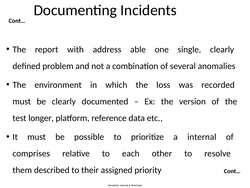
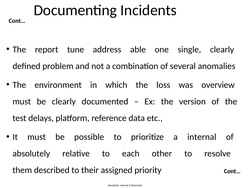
with: with -> tune (76, 49)
recorded: recorded -> overview (218, 85)
longer: longer -> delays (41, 118)
comprises: comprises -> absolutely (31, 153)
